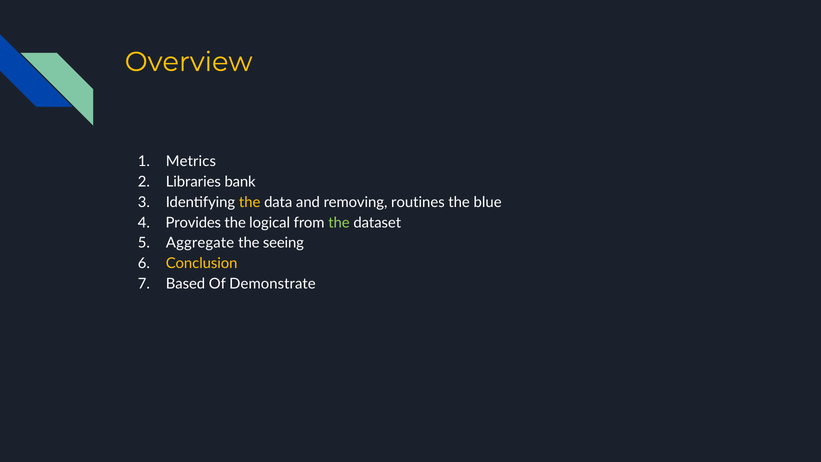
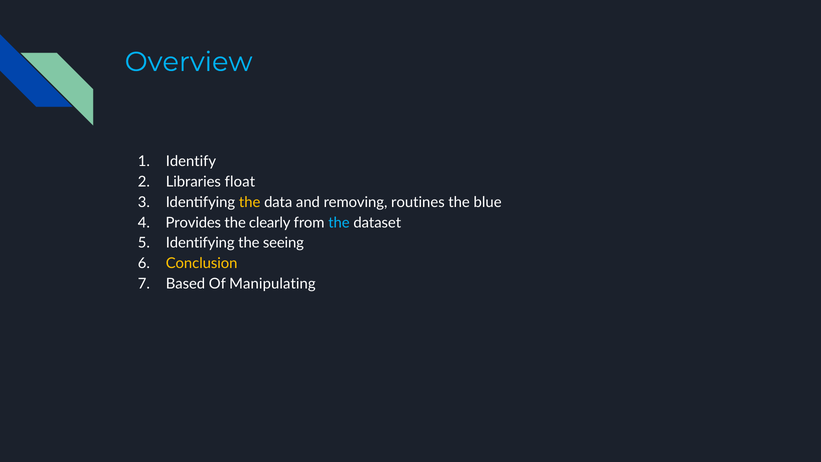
Overview colour: yellow -> light blue (189, 62)
Metrics: Metrics -> Identify (191, 161)
bank: bank -> float (240, 182)
logical: logical -> clearly (270, 223)
the colour: light green -> light blue (339, 223)
Aggregate: Aggregate -> Identifying (200, 243)
Demonstrate: Demonstrate -> Manipulating (272, 284)
